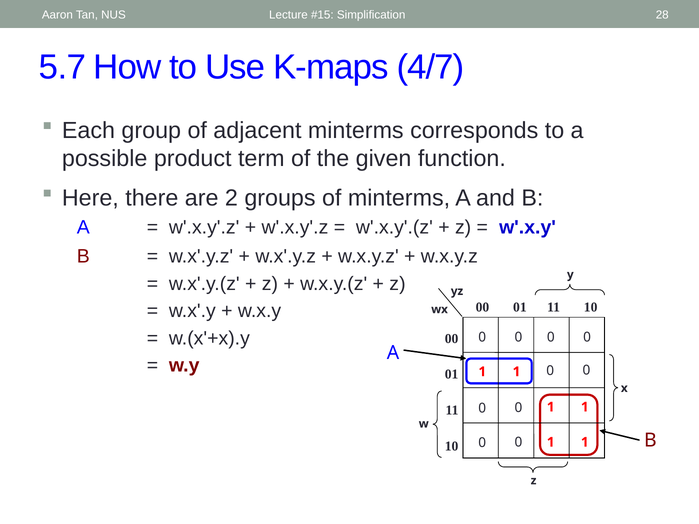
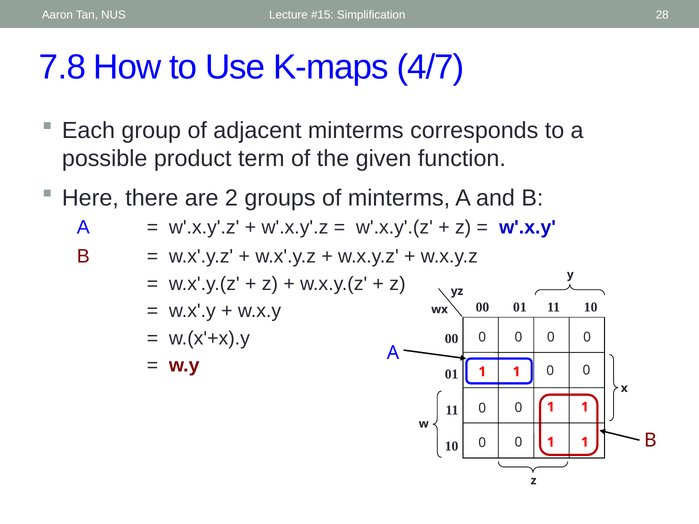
5.7: 5.7 -> 7.8 (62, 67)
